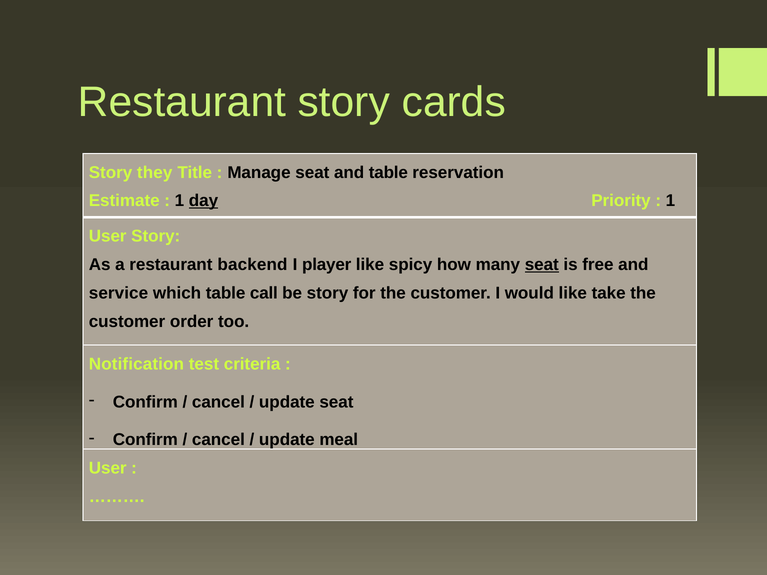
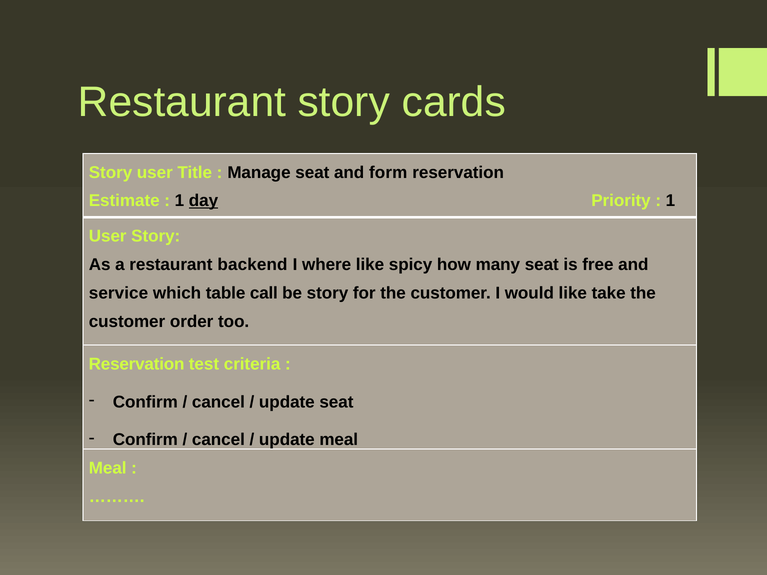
Story they: they -> user (155, 173)
and table: table -> form (388, 173)
player: player -> where (327, 265)
seat underline: present -> none (542, 265)
Notification: Notification -> Reservation (137, 364)
User: User -> Meal (108, 468)
